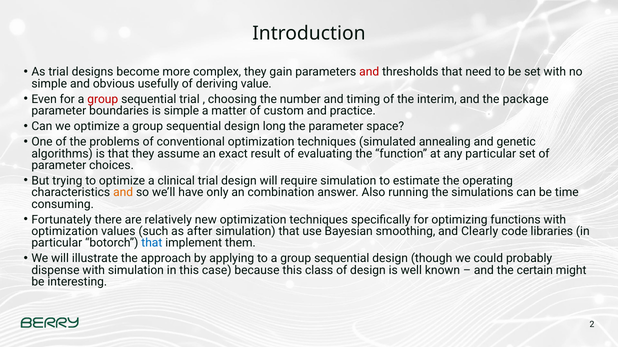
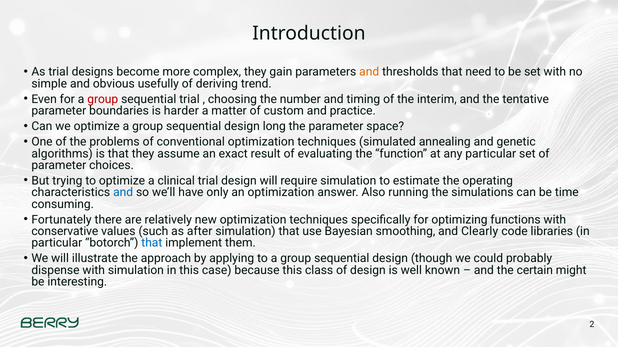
and colour: red -> orange (369, 72)
value: value -> trend (256, 84)
package: package -> tentative (526, 99)
is simple: simple -> harder (181, 111)
and colour: orange -> blue (123, 193)
an combination: combination -> optimization (281, 193)
optimization: optimization -> conservative (65, 232)
